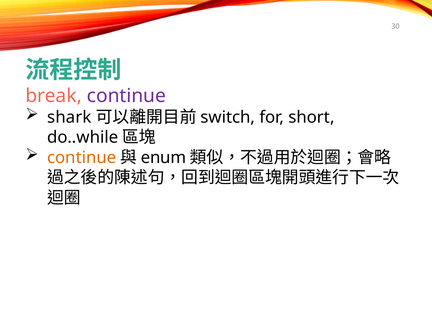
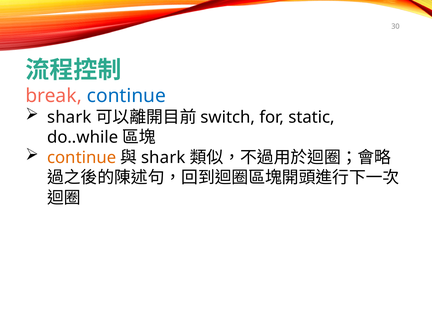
continue colour: purple -> blue (126, 96)
short: short -> static (311, 117)
enum: enum -> shark (163, 157)
